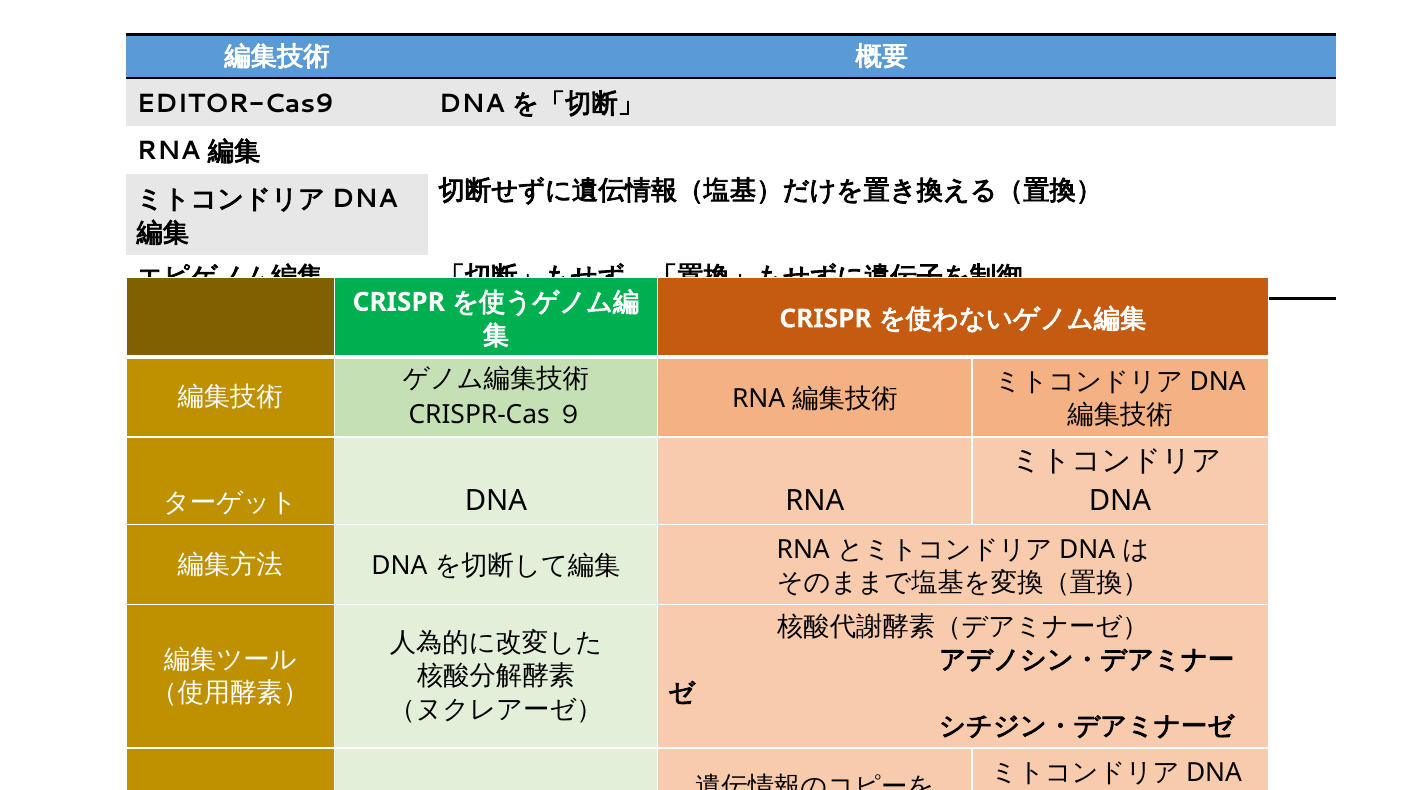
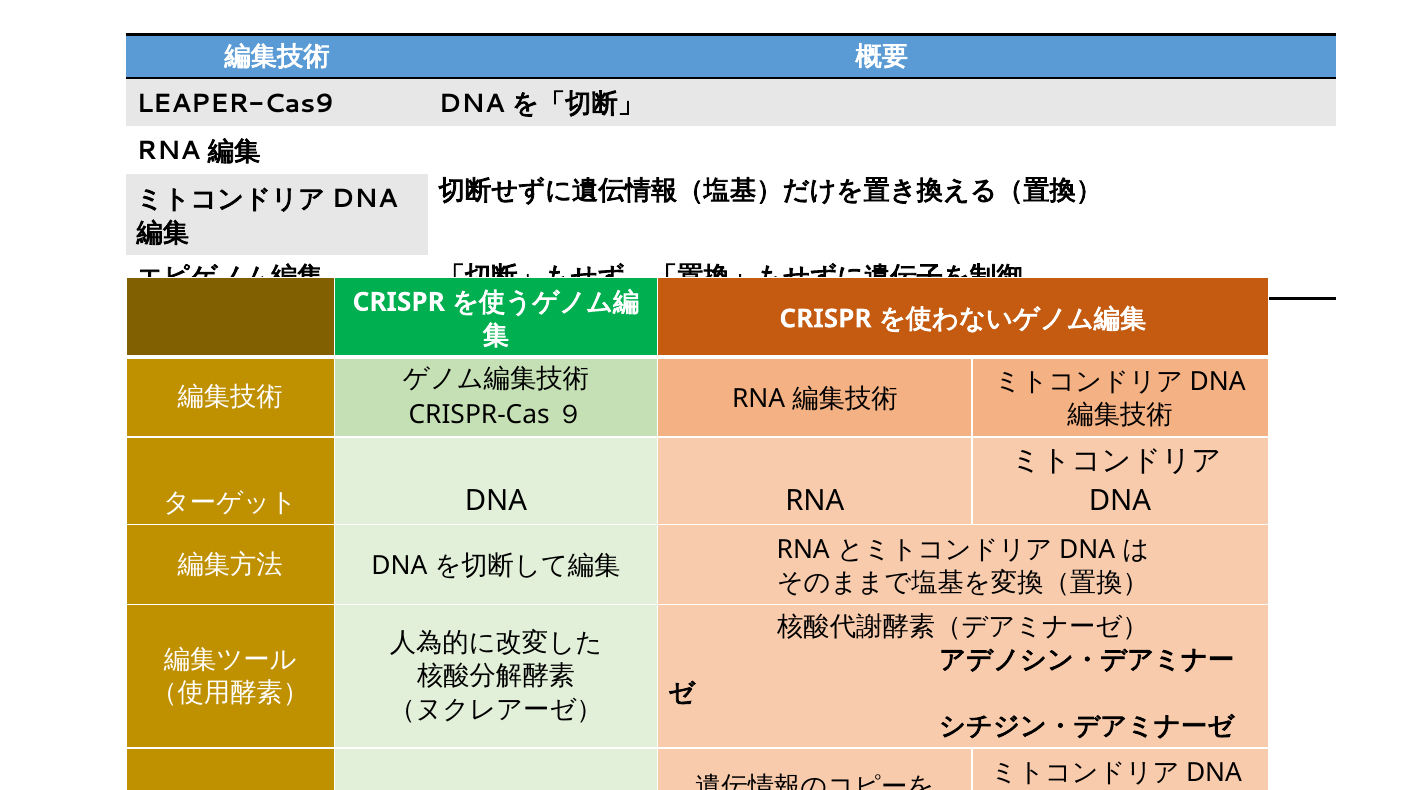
EDITOR-Cas9: EDITOR-Cas9 -> LEAPER-Cas9 (235, 103)
